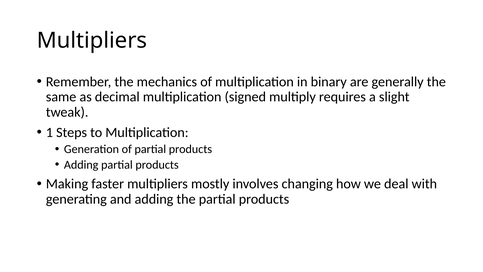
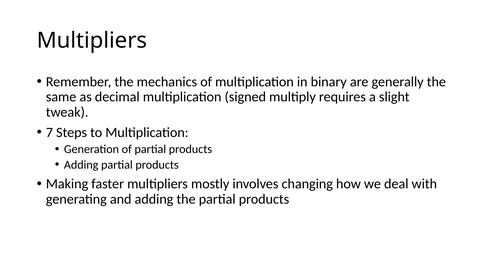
1: 1 -> 7 (49, 132)
